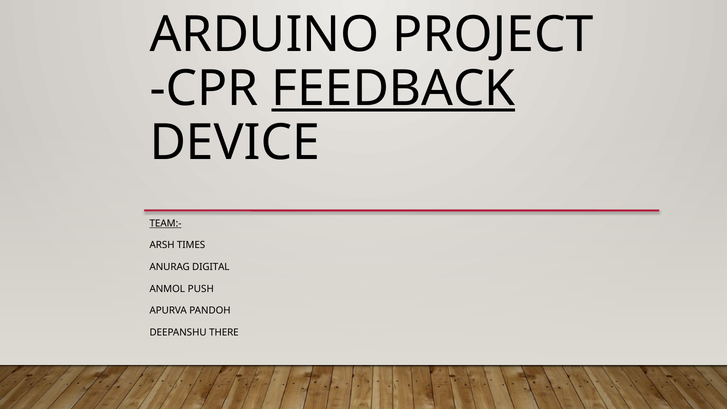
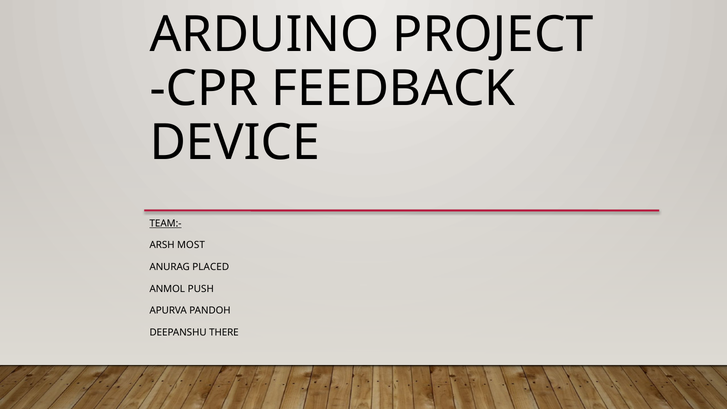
FEEDBACK underline: present -> none (393, 89)
TIMES: TIMES -> MOST (191, 245)
DIGITAL: DIGITAL -> PLACED (211, 267)
